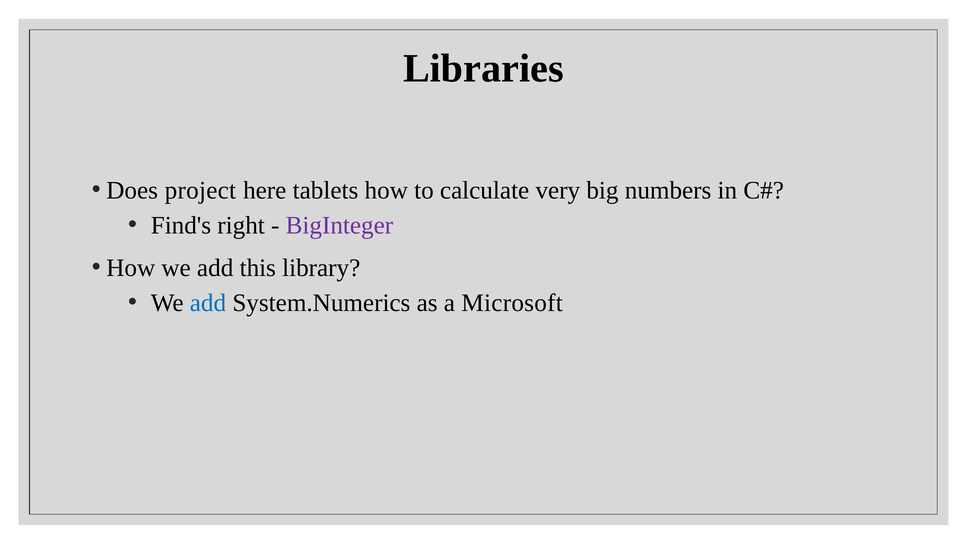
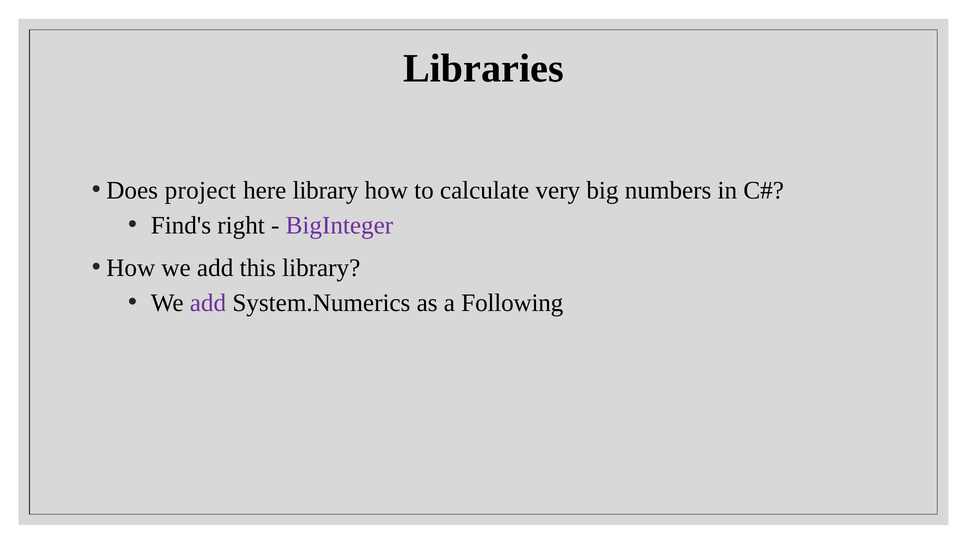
here tablets: tablets -> library (326, 190)
add colour: blue -> purple (208, 303)
Microsoft: Microsoft -> Following (512, 303)
